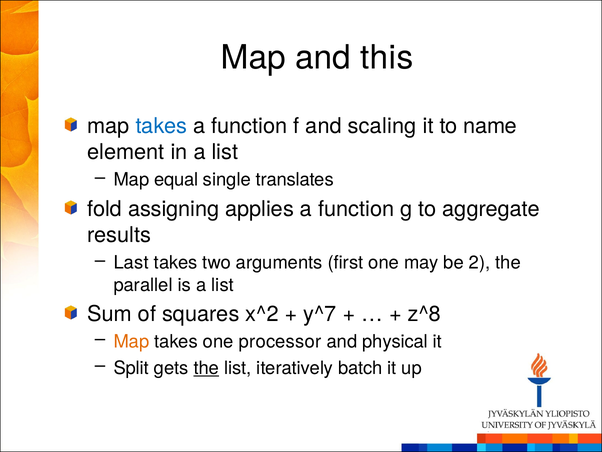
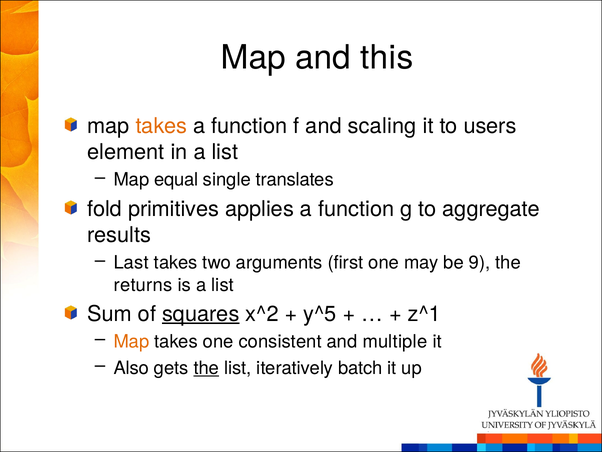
takes colour: blue -> orange (161, 126)
name: name -> users (490, 126)
assigning: assigning -> primitives (174, 209)
2: 2 -> 9 (480, 263)
parallel: parallel -> returns (143, 285)
squares underline: none -> present (201, 314)
y^7: y^7 -> y^5 (320, 314)
z^8: z^8 -> z^1 (424, 314)
processor: processor -> consistent (280, 341)
physical: physical -> multiple (395, 341)
Split: Split -> Also (131, 368)
